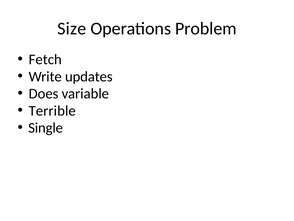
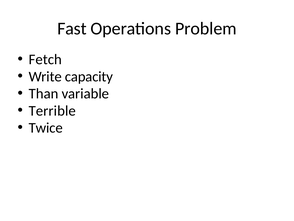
Size: Size -> Fast (72, 28)
updates: updates -> capacity (89, 76)
Does: Does -> Than (44, 93)
Single: Single -> Twice (46, 128)
